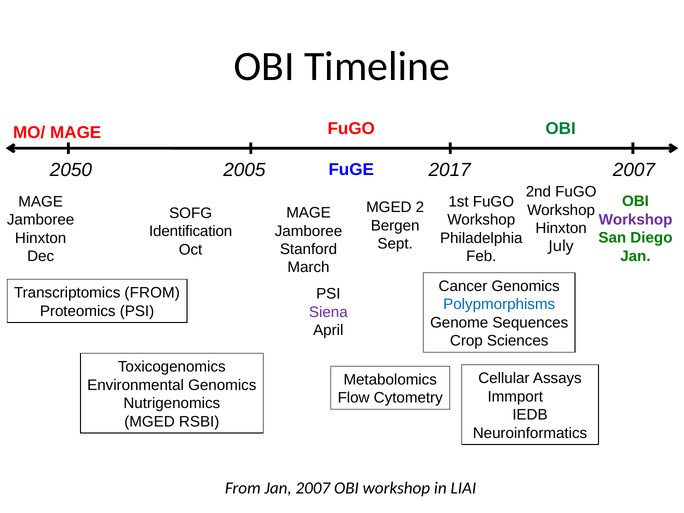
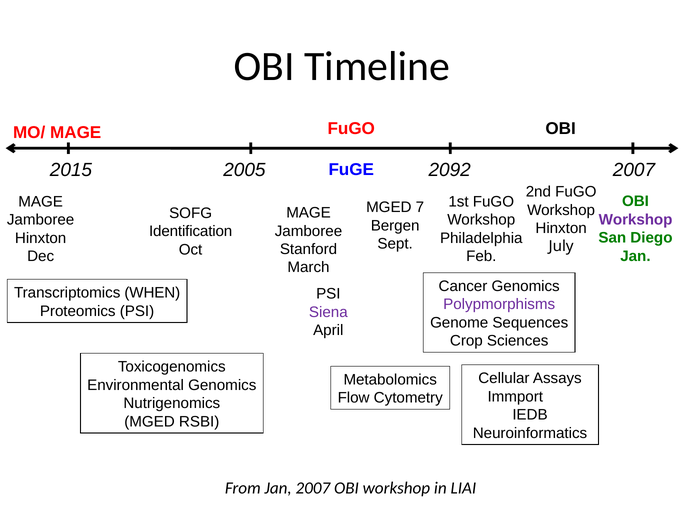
OBI colour: green -> black (561, 129)
2050: 2050 -> 2015 (71, 170)
2017: 2017 -> 2092 (450, 170)
2: 2 -> 7 (420, 207)
Transcriptomics FROM: FROM -> WHEN (152, 293)
Polypmorphisms colour: blue -> purple (499, 304)
